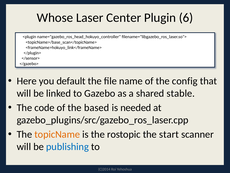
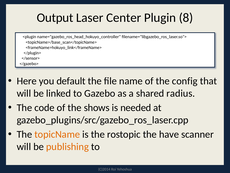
Whose: Whose -> Output (55, 18)
6: 6 -> 8 (186, 18)
stable: stable -> radius (181, 93)
based: based -> shows (97, 107)
start: start -> have (169, 134)
publishing colour: blue -> orange (67, 146)
